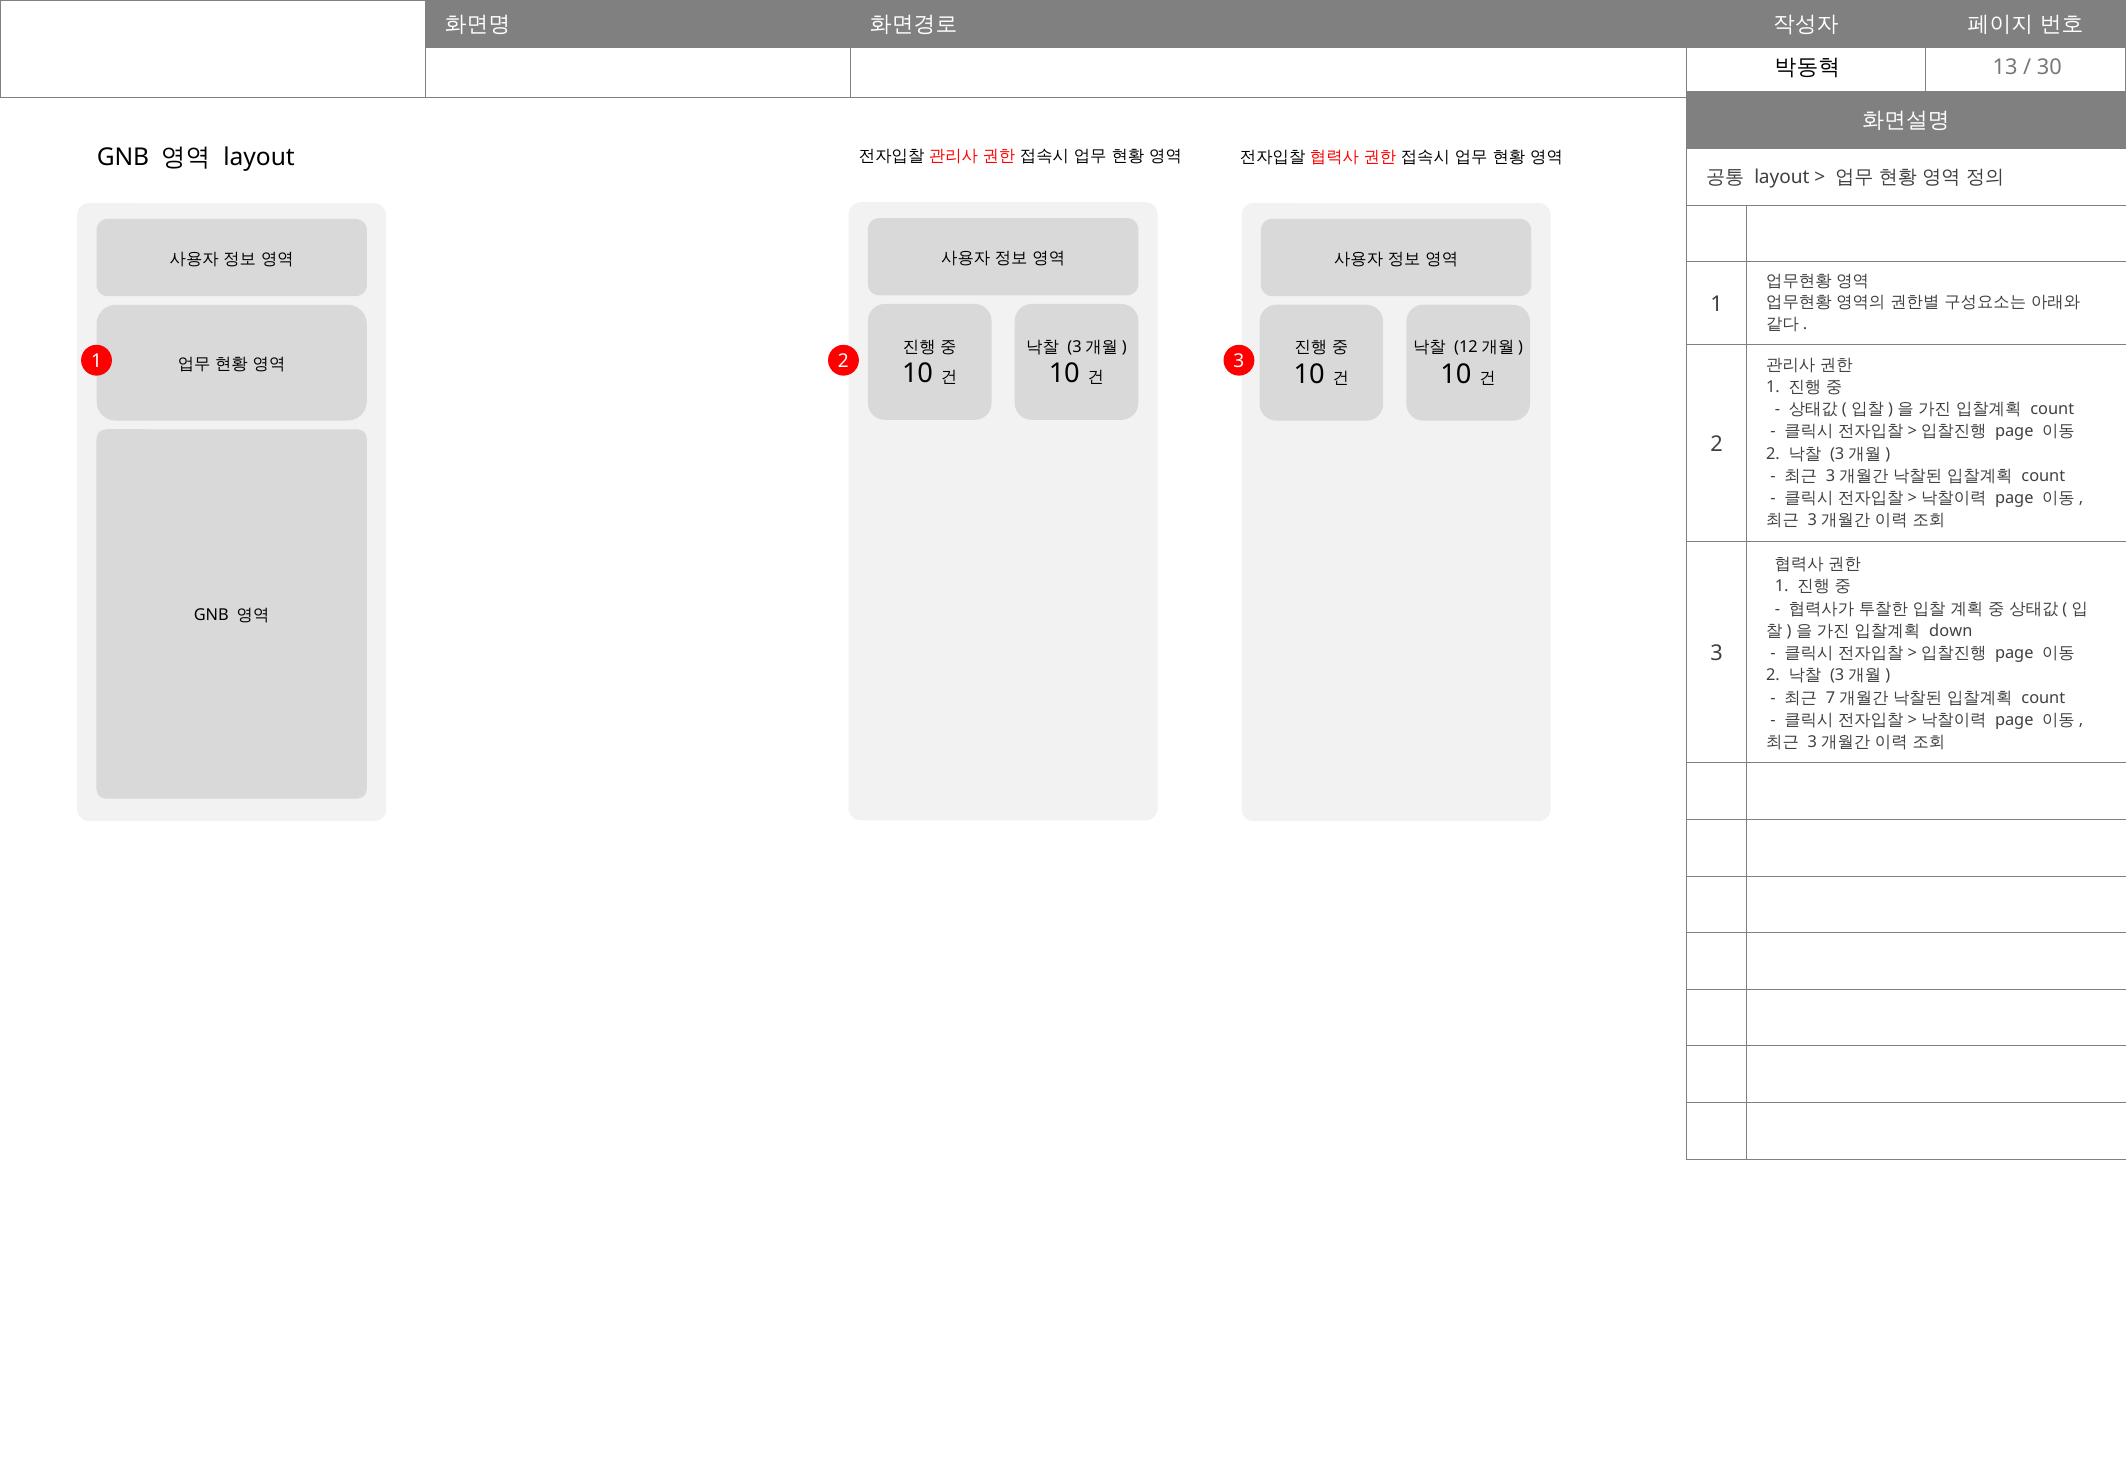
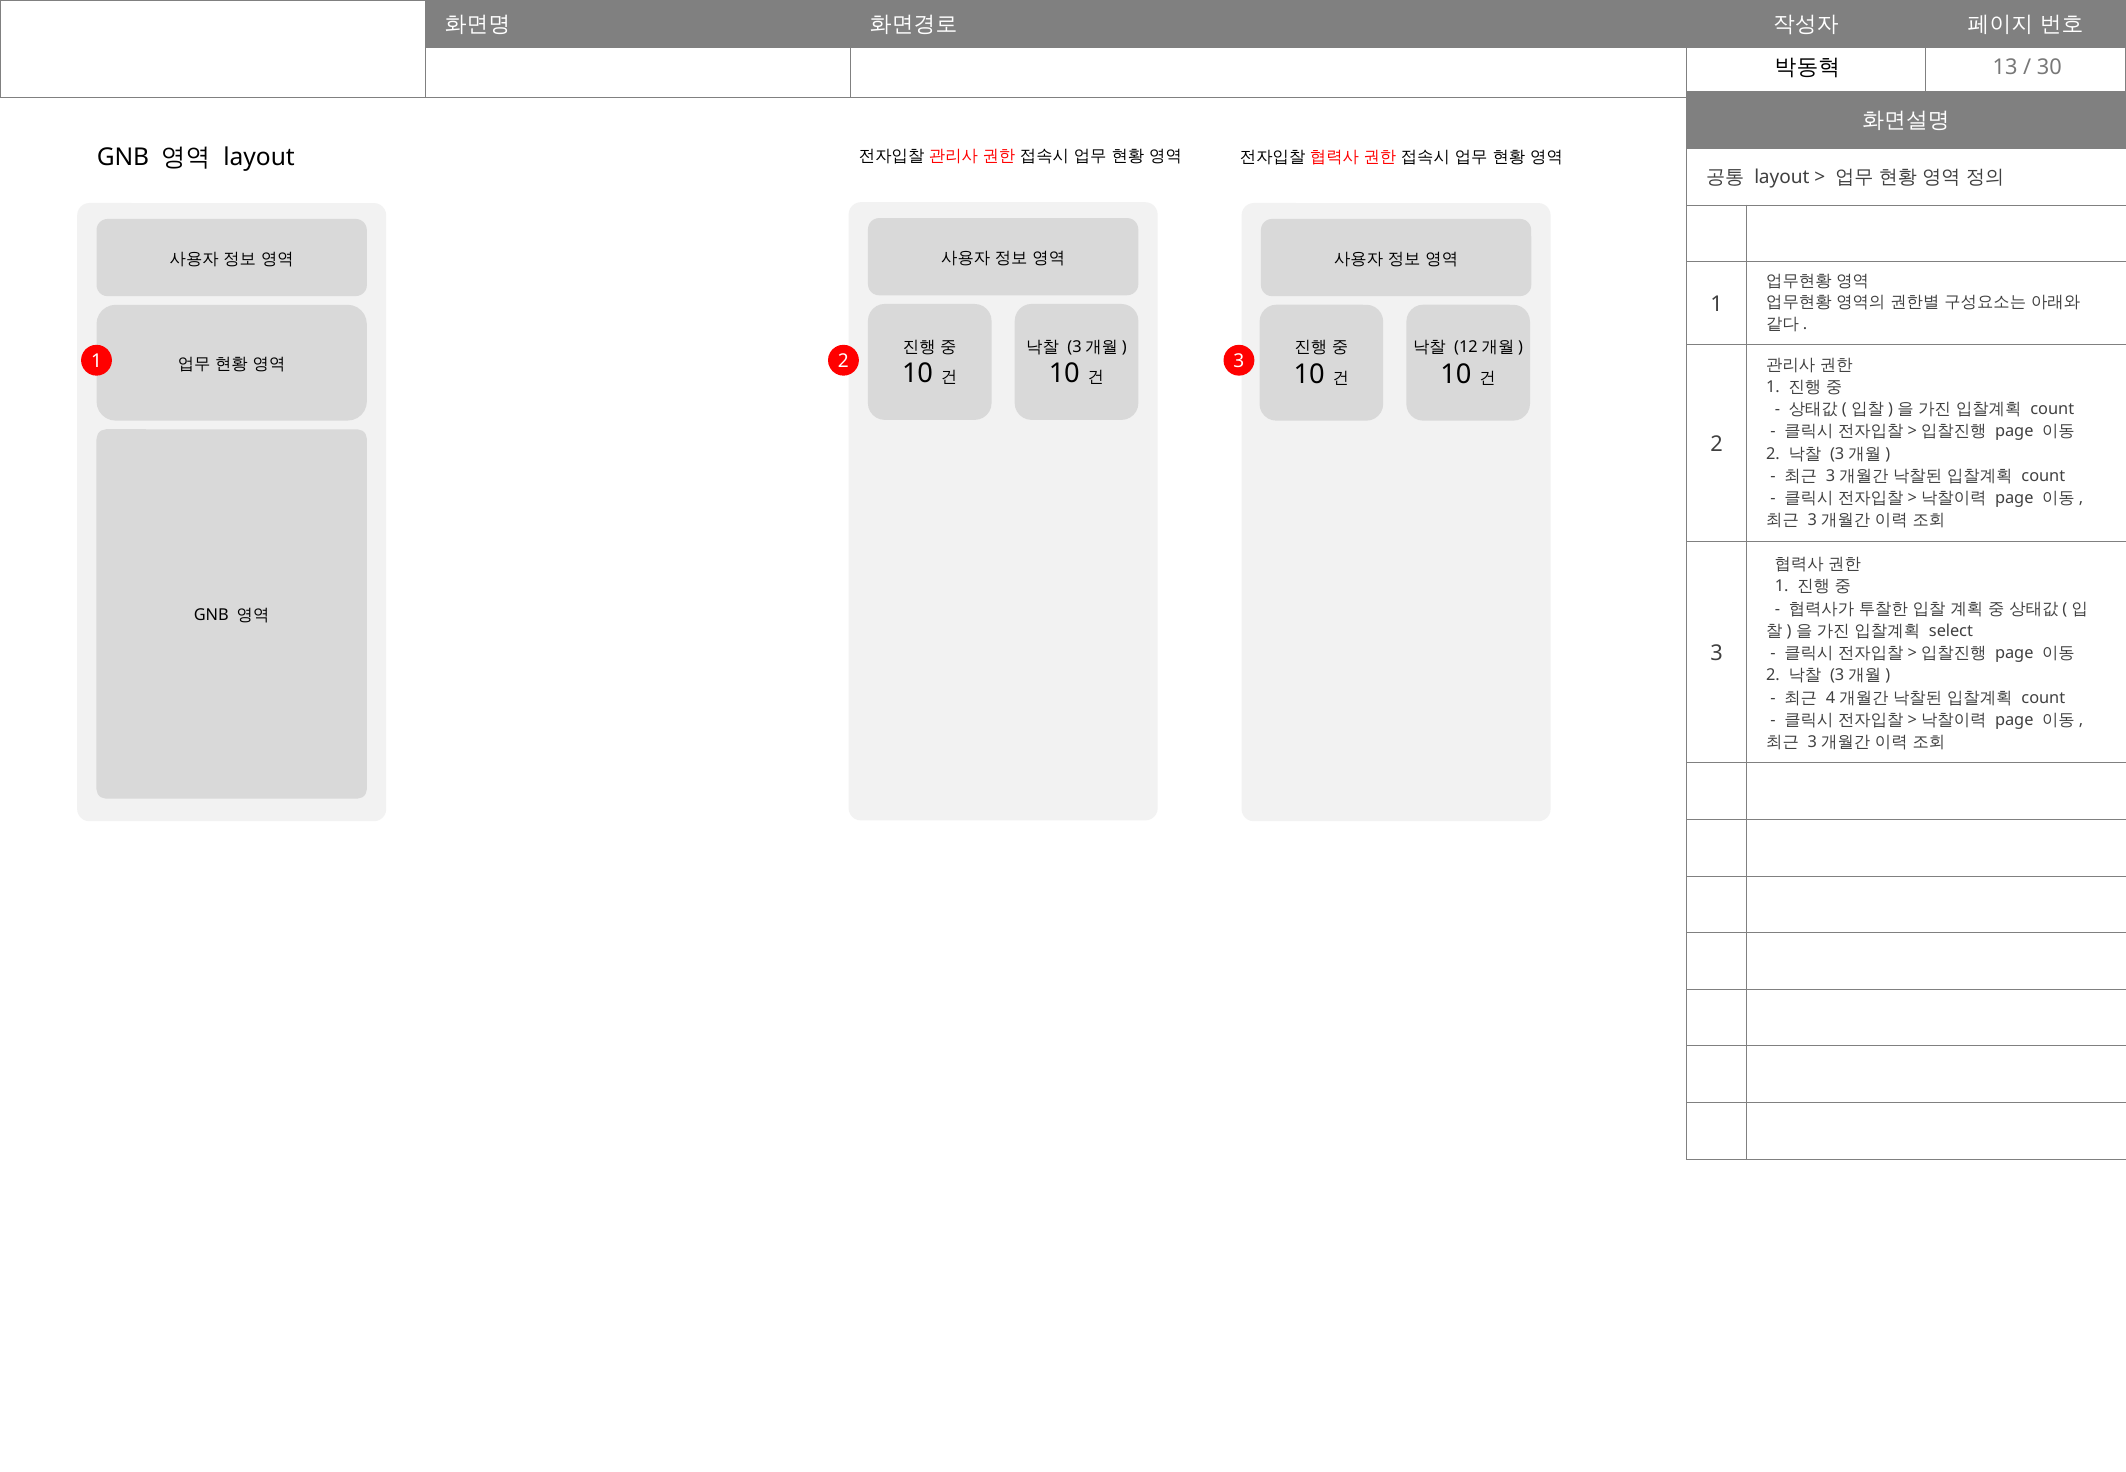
down: down -> select (1951, 631)
7: 7 -> 4 (1830, 698)
